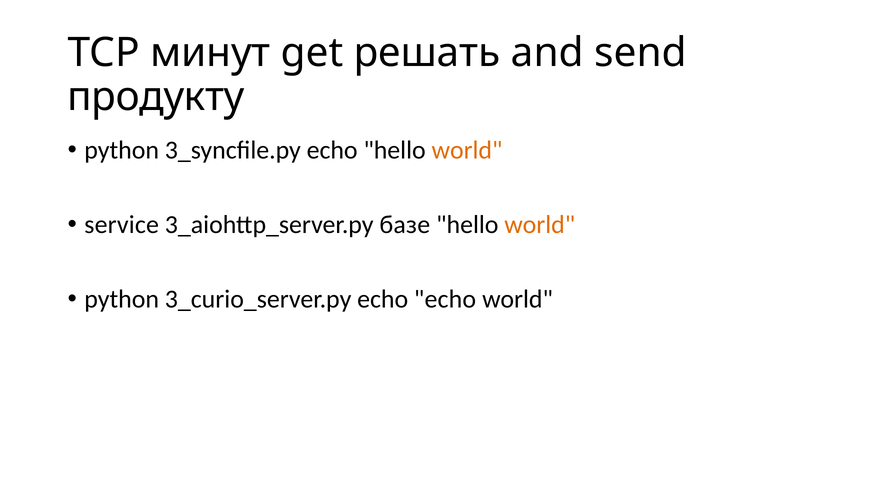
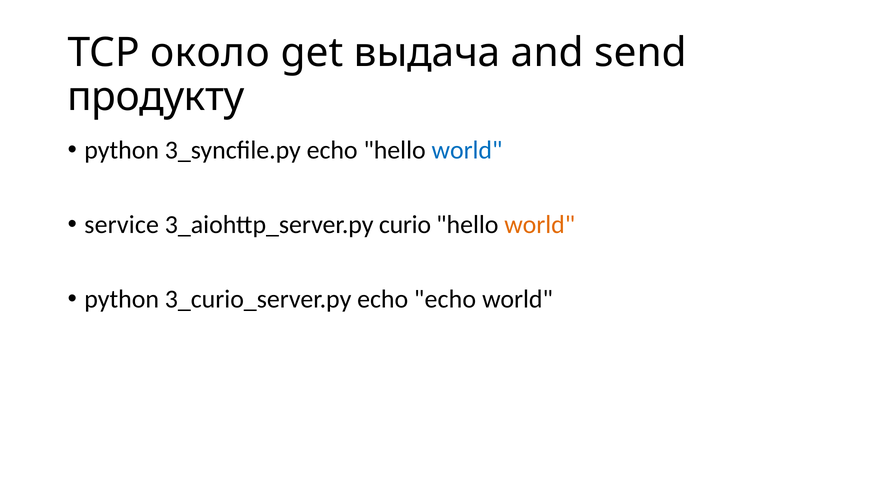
минут: минут -> около (210, 53)
решать: решать -> выдача (427, 53)
world colour: orange -> blue (467, 150)
базе: базе -> curio (405, 225)
